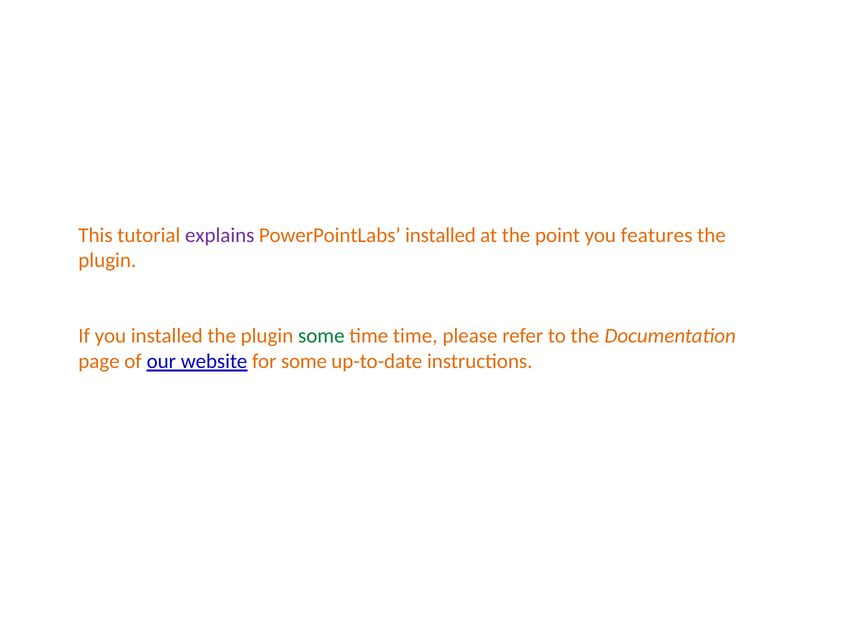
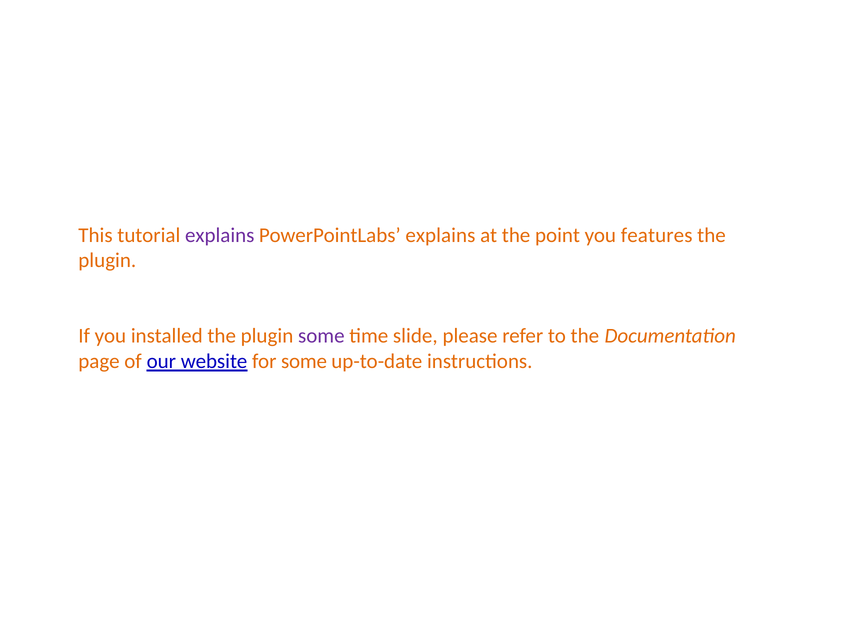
PowerPointLabs installed: installed -> explains (440, 235)
some colour: green -> purple (321, 336)
time time: time -> slide (415, 336)
